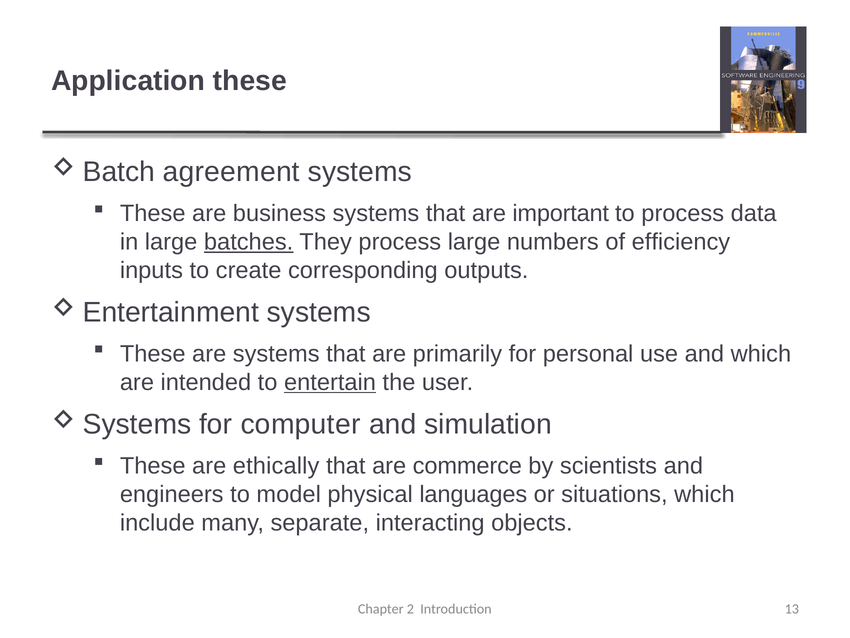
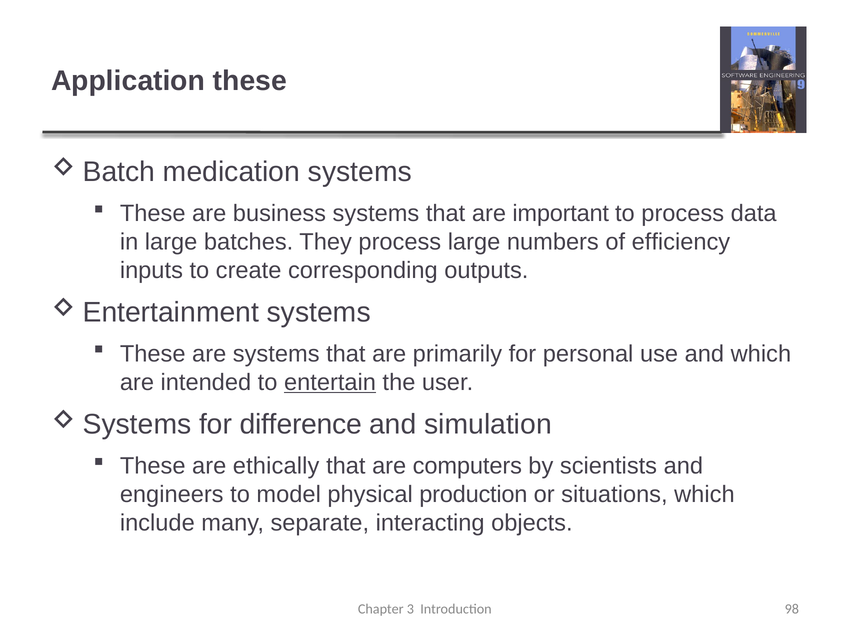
agreement: agreement -> medication (231, 172)
batches underline: present -> none (249, 242)
computer: computer -> difference (301, 424)
commerce: commerce -> computers (467, 466)
languages: languages -> production (473, 494)
2: 2 -> 3 (410, 609)
13: 13 -> 98 (792, 609)
